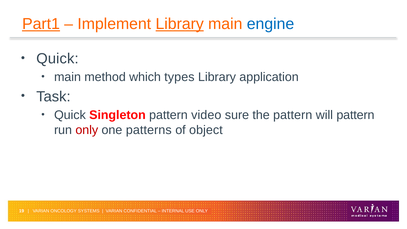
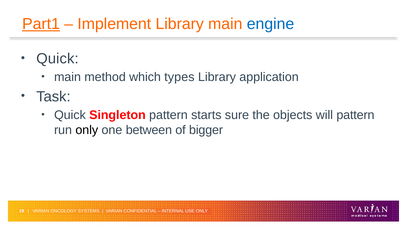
Library underline: present -> none (180, 24)
video: video -> starts (206, 115)
the pattern: pattern -> objects (293, 115)
only colour: red -> black (87, 130)
patterns: patterns -> between (149, 130)
object: object -> bigger (206, 130)
